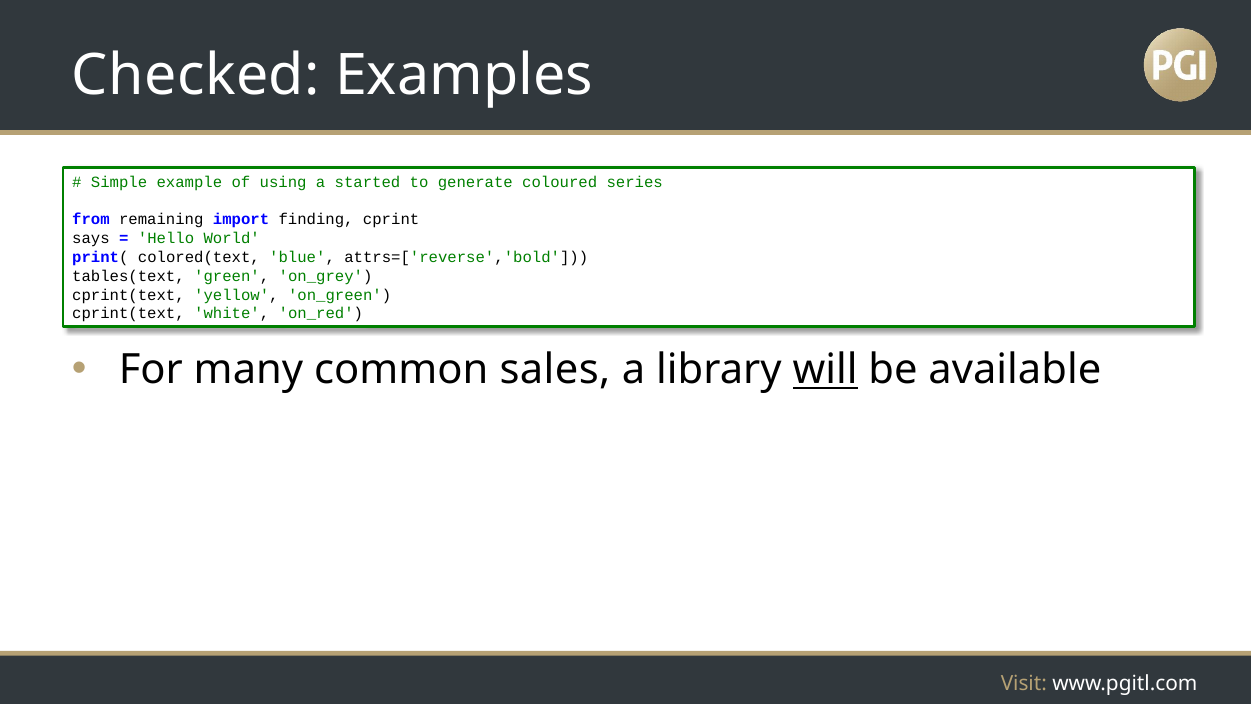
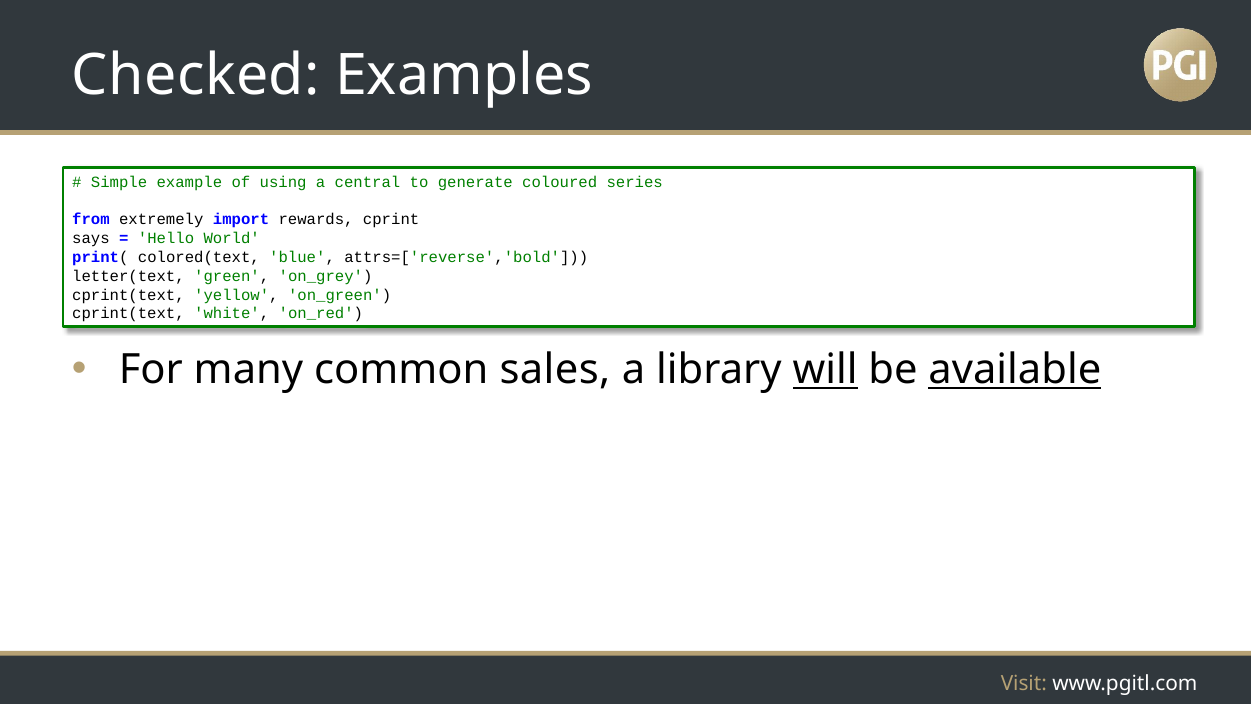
started: started -> central (368, 182)
remaining: remaining -> extremely (161, 220)
finding: finding -> rewards (316, 220)
tables(text: tables(text -> letter(text (128, 276)
available underline: none -> present (1015, 370)
